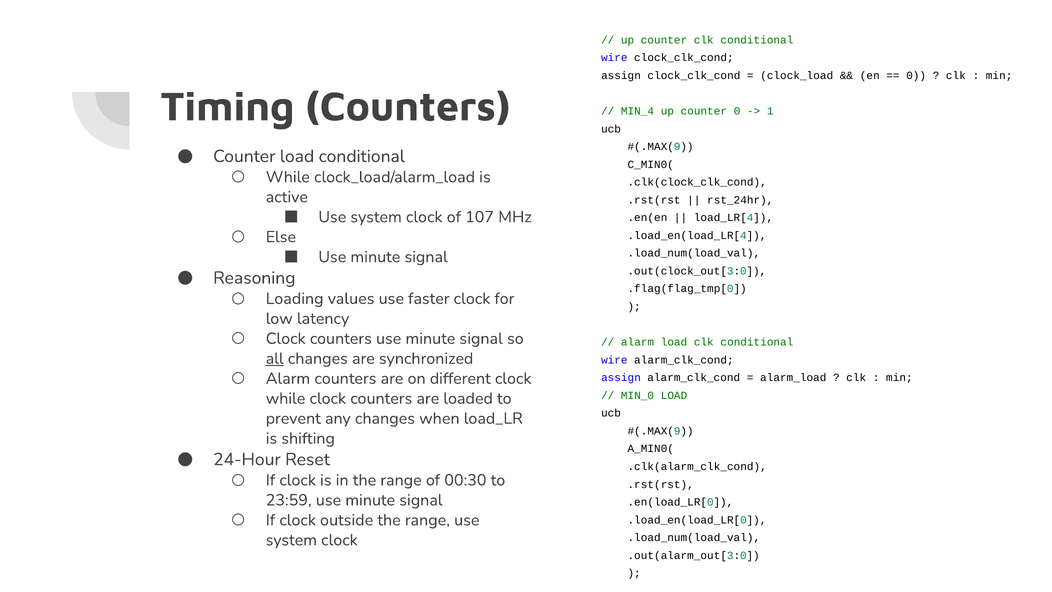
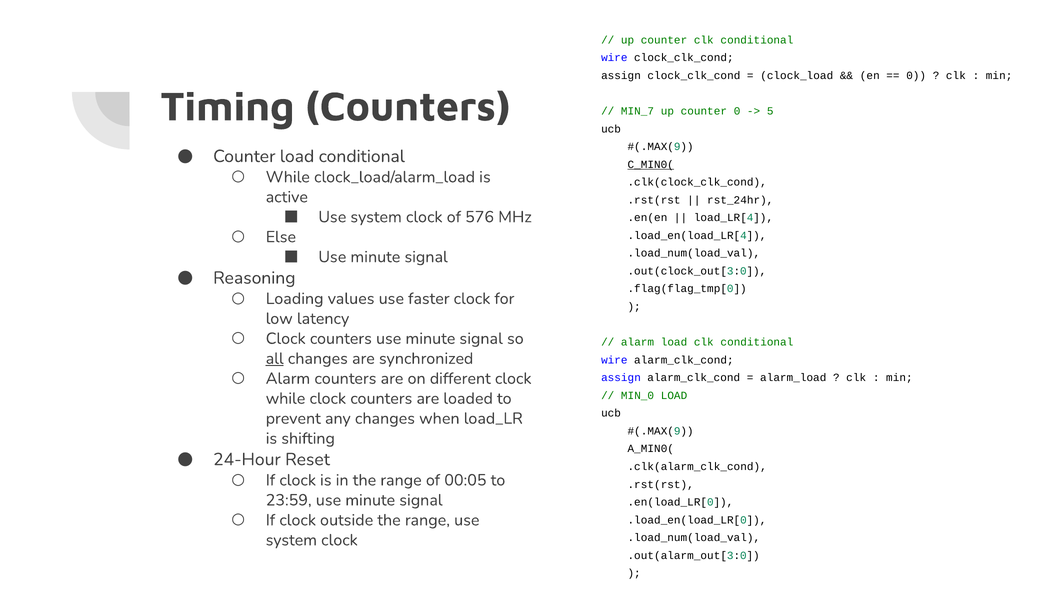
MIN_4: MIN_4 -> MIN_7 (637, 111)
1: 1 -> 5 (770, 111)
C_MIN0( underline: none -> present (651, 164)
107: 107 -> 576 (480, 217)
00:30: 00:30 -> 00:05 (465, 480)
